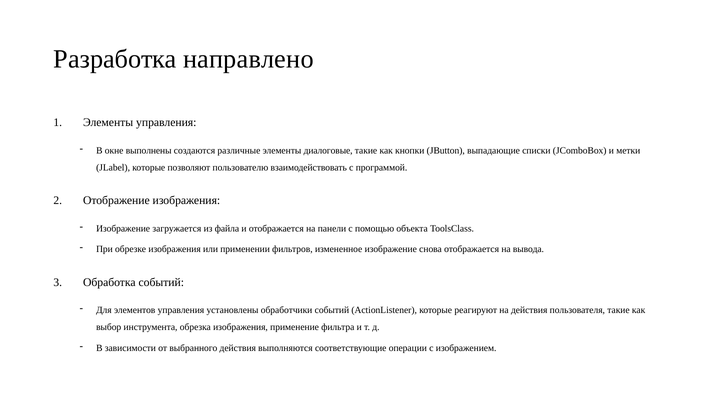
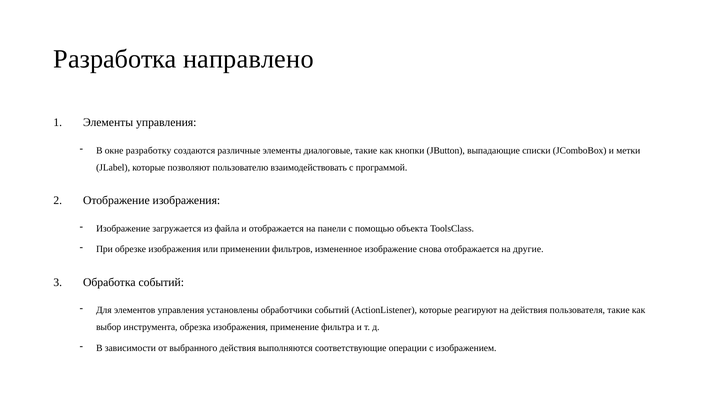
выполнены: выполнены -> разработку (149, 150)
вывода: вывода -> другие (528, 249)
